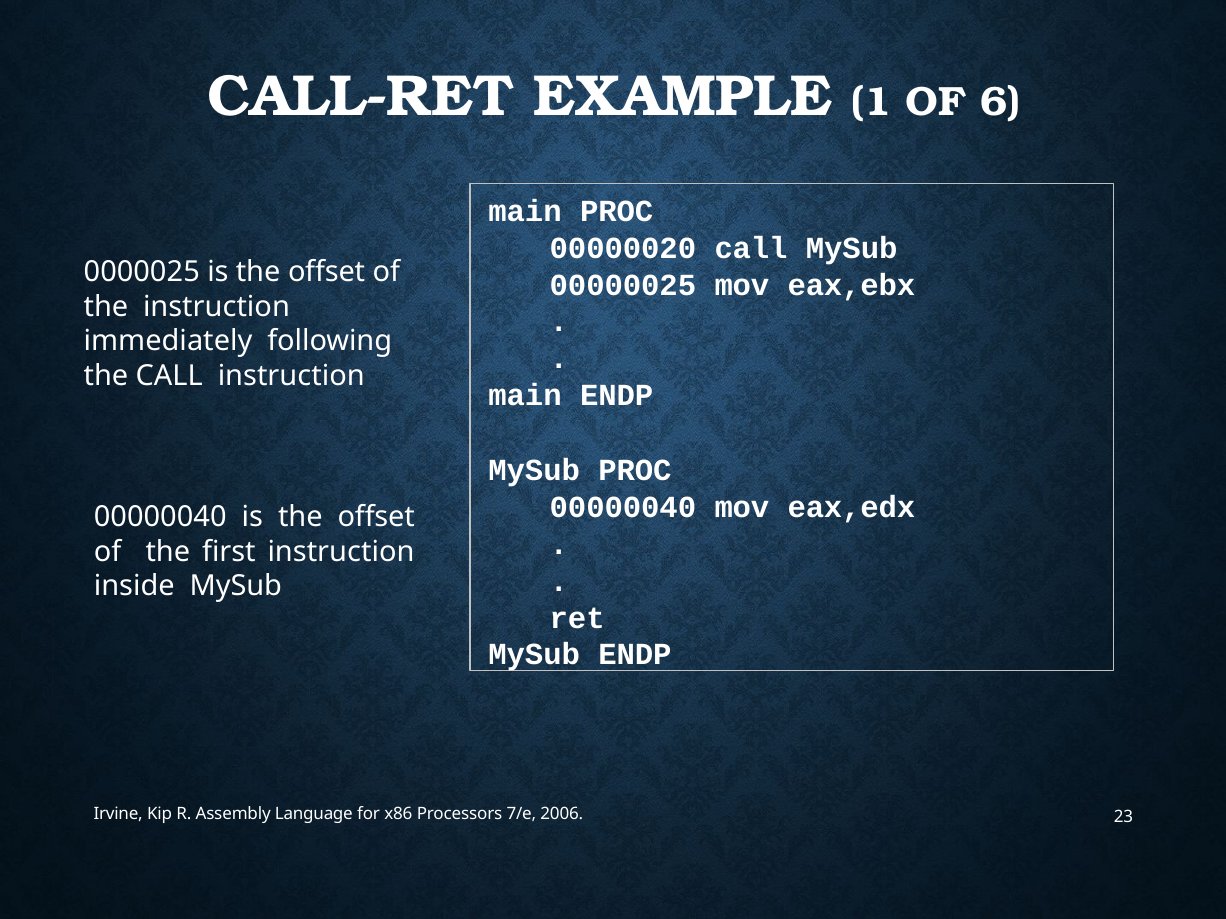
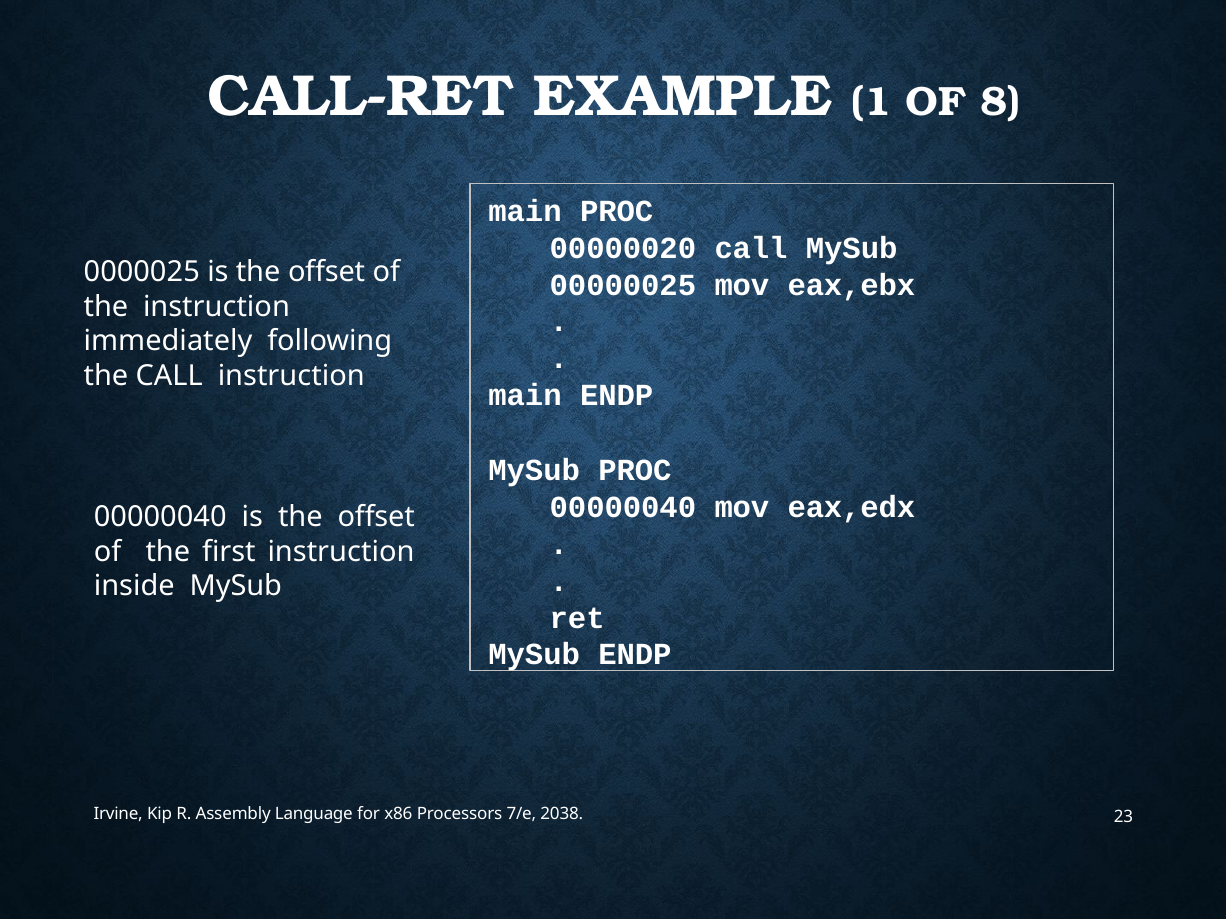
6: 6 -> 8 (1000, 102)
2006: 2006 -> 2038 (562, 814)
